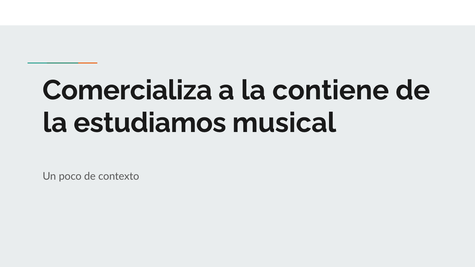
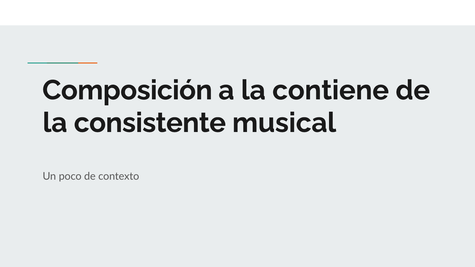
Comercializa: Comercializa -> Composición (127, 90)
estudiamos: estudiamos -> consistente (150, 123)
